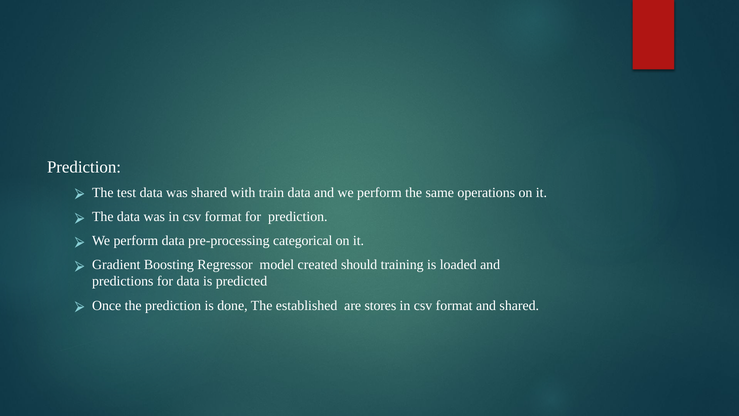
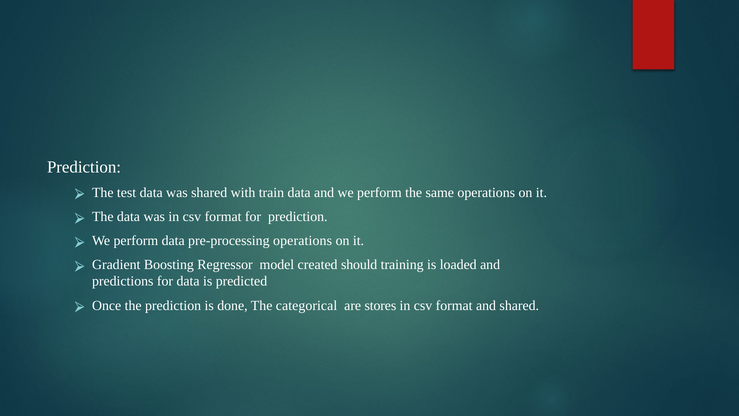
pre-processing categorical: categorical -> operations (303, 241)
established: established -> categorical (307, 305)
